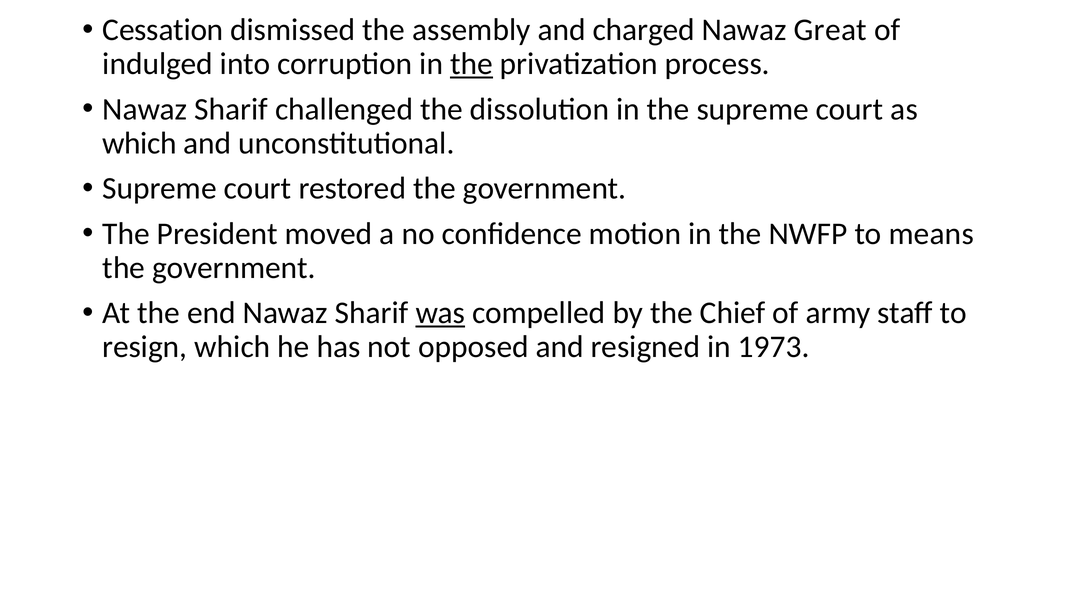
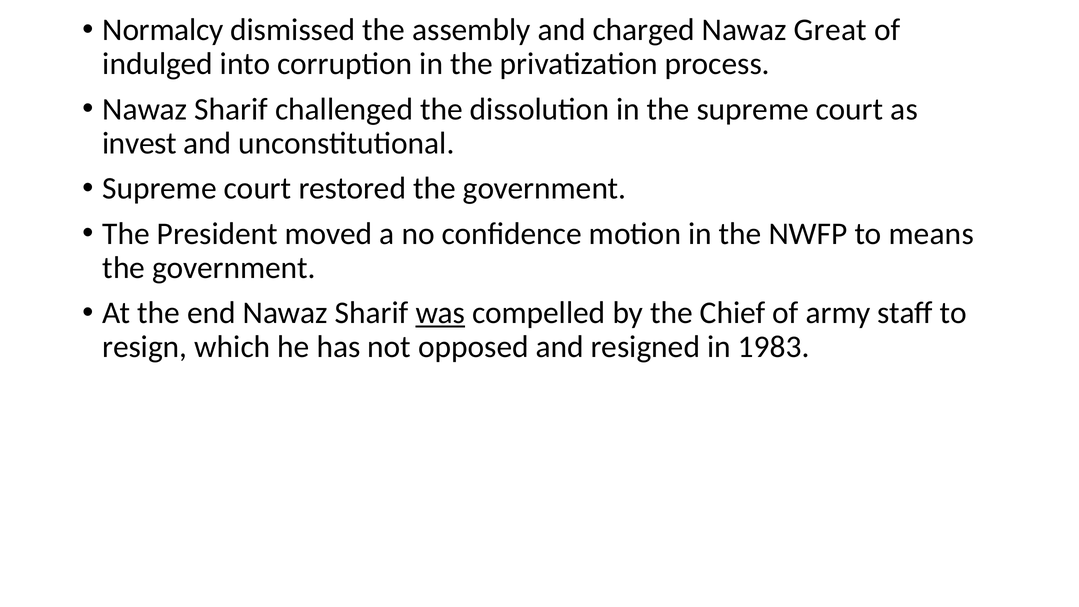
Cessation: Cessation -> Normalcy (163, 30)
the underline: present -> none (472, 64)
which: which -> invest (139, 143)
1973: 1973 -> 1983 (774, 347)
